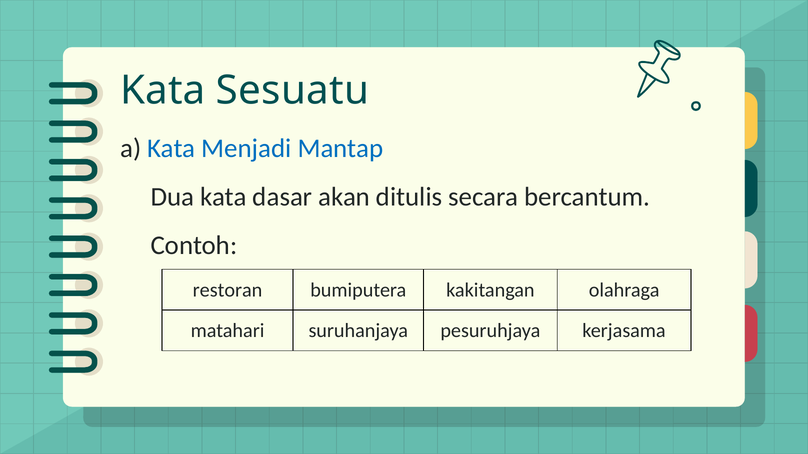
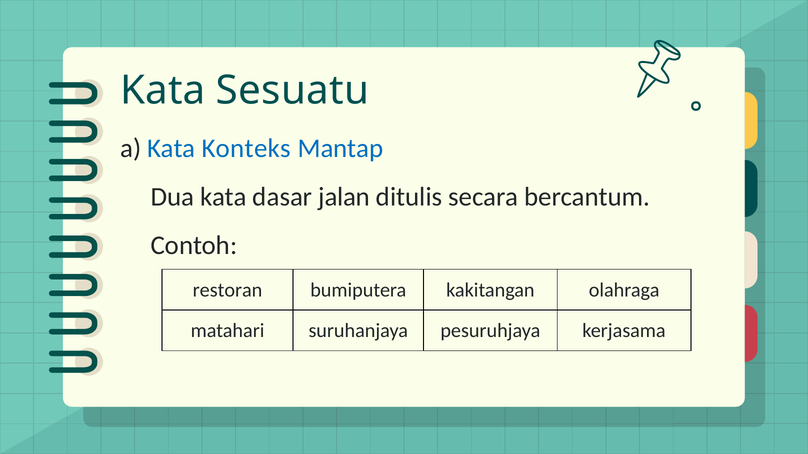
Menjadi: Menjadi -> Konteks (246, 149)
akan: akan -> jalan (344, 197)
